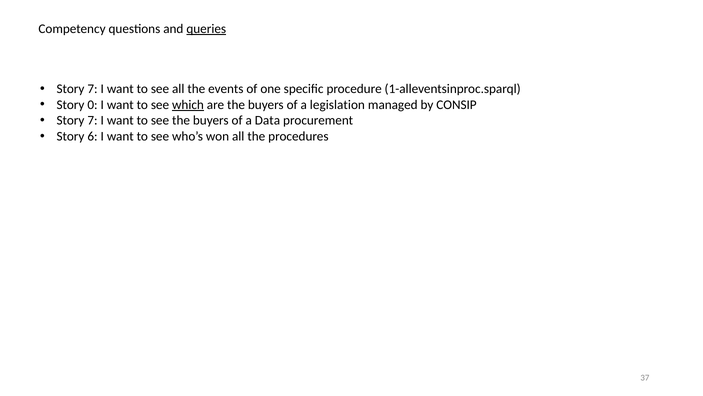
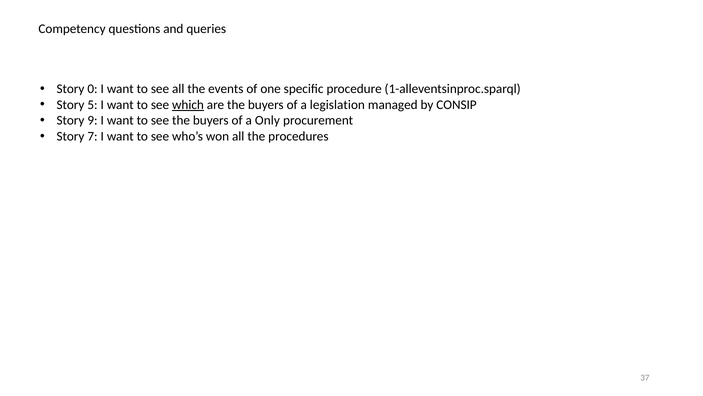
queries underline: present -> none (206, 29)
7: 7 -> 0 (93, 89)
0: 0 -> 5 (93, 105)
7: 7 -> 9 (93, 120)
Data: Data -> Only (267, 120)
6: 6 -> 7 (93, 136)
